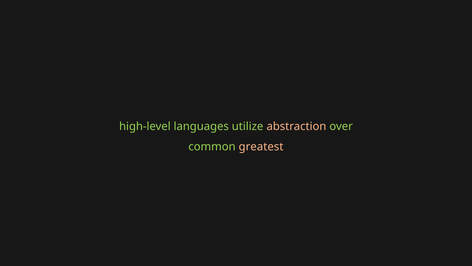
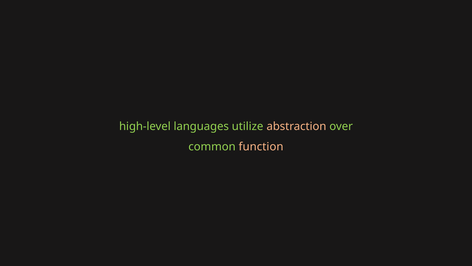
greatest: greatest -> function (261, 147)
